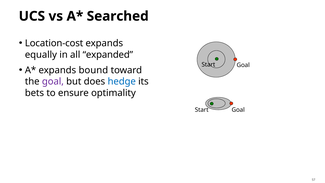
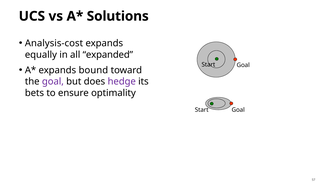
Searched: Searched -> Solutions (118, 16)
Location-cost: Location-cost -> Analysis-cost (54, 43)
hedge colour: blue -> purple (122, 82)
